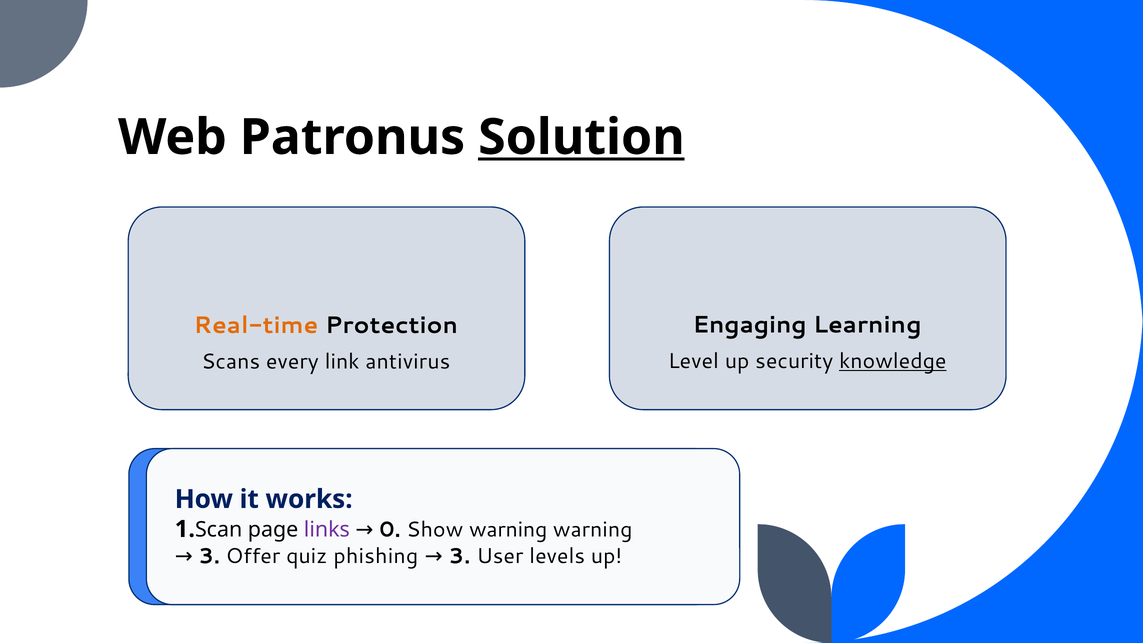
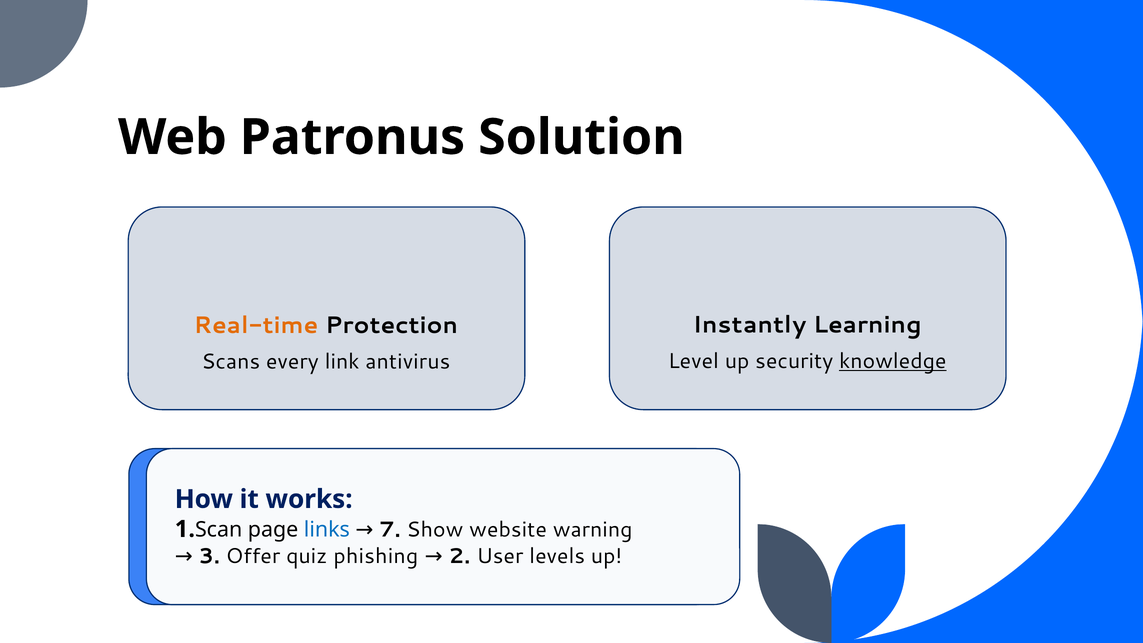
Solution underline: present -> none (581, 137)
Engaging: Engaging -> Instantly (749, 325)
links colour: purple -> blue (327, 530)
0: 0 -> 7 (390, 530)
Show warning: warning -> website (508, 530)
3: 3 -> 2 (459, 556)
